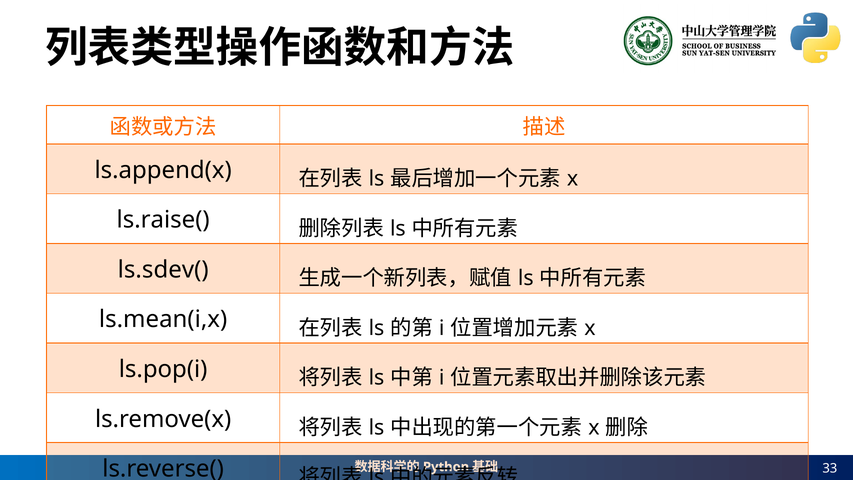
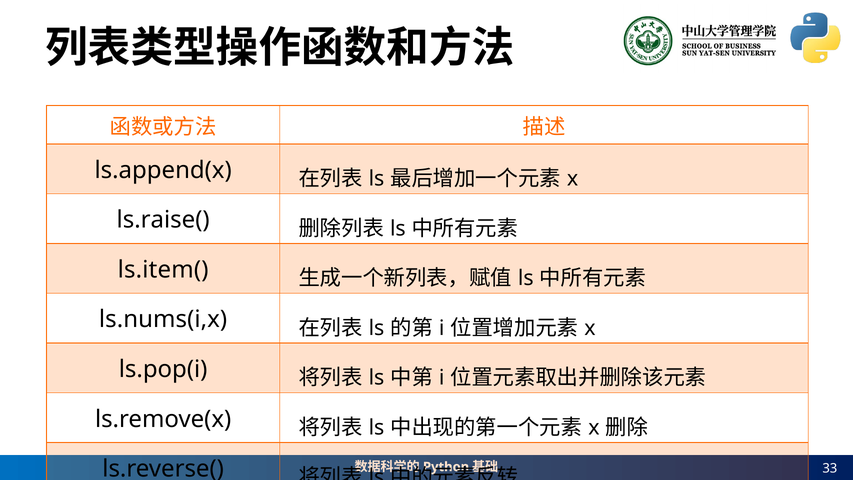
ls.sdev(: ls.sdev( -> ls.item( (163, 270)
ls.mean(i,x: ls.mean(i,x -> ls.nums(i,x (163, 319)
